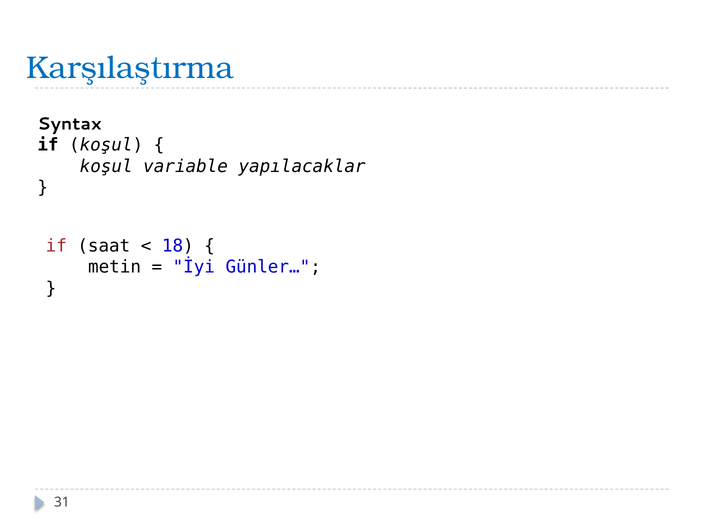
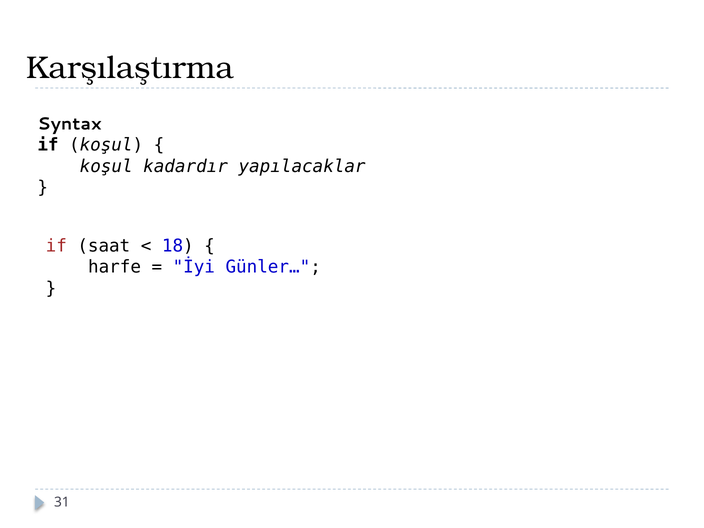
Karşılaştırma colour: blue -> black (130, 68)
variable: variable -> kadardır (186, 166)
metin: metin -> harfe (115, 267)
